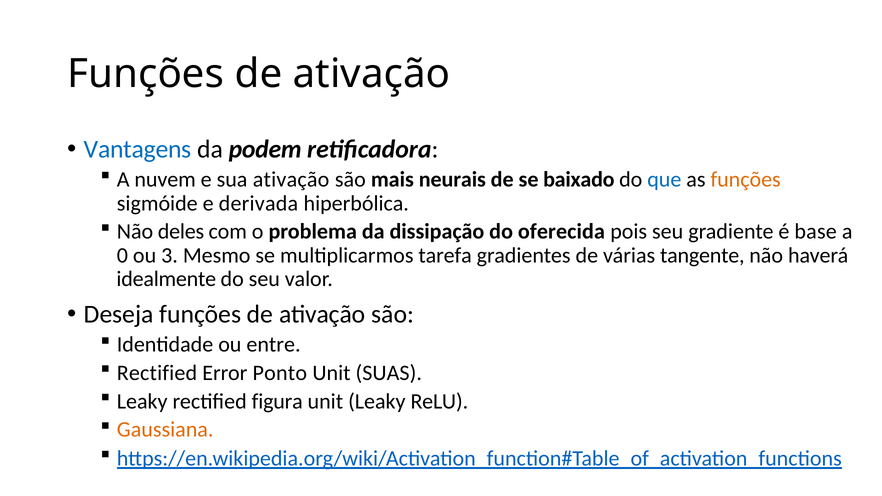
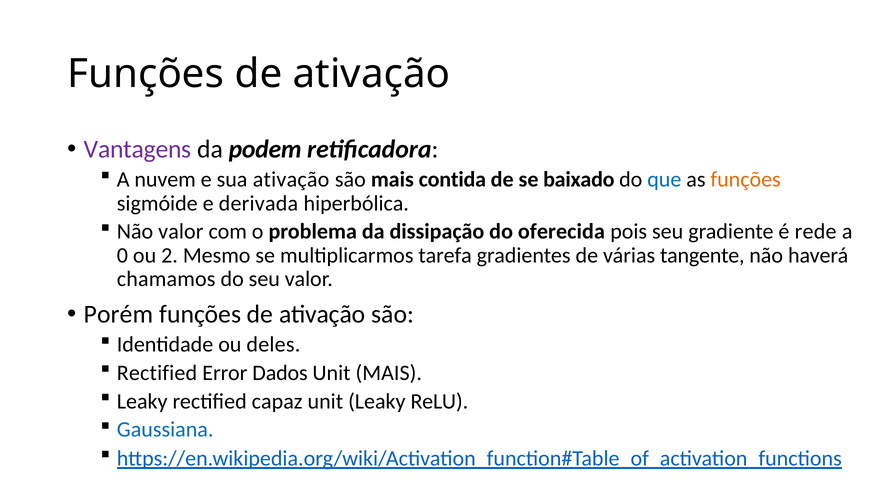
Vantagens colour: blue -> purple (138, 149)
neurais: neurais -> contida (452, 179)
Não deles: deles -> valor (181, 232)
base: base -> rede (816, 232)
3: 3 -> 2 (170, 255)
idealmente: idealmente -> chamamos (166, 279)
Deseja: Deseja -> Porém (119, 314)
entre: entre -> deles (273, 345)
Ponto: Ponto -> Dados (280, 373)
Unit SUAS: SUAS -> MAIS (389, 373)
figura: figura -> capaz (277, 401)
Gaussiana colour: orange -> blue (165, 430)
